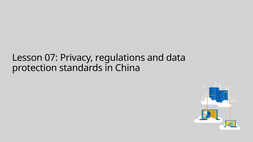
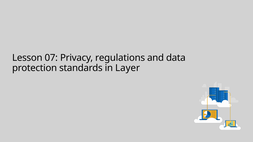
China: China -> Layer (128, 68)
